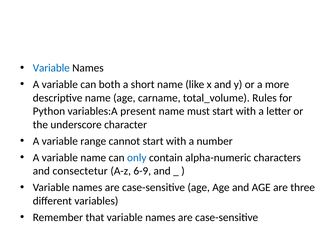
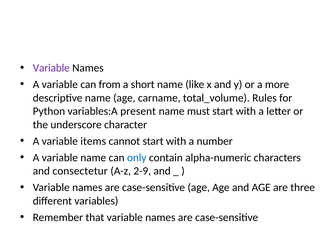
Variable colour: blue -> purple (51, 68)
both: both -> from (110, 84)
range: range -> items (93, 141)
6-9: 6-9 -> 2-9 (142, 171)
